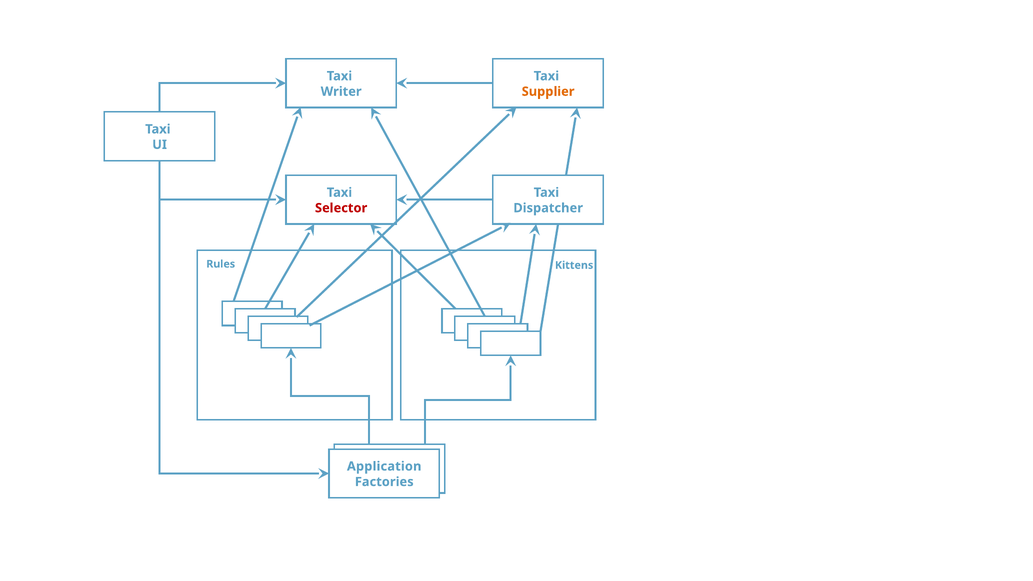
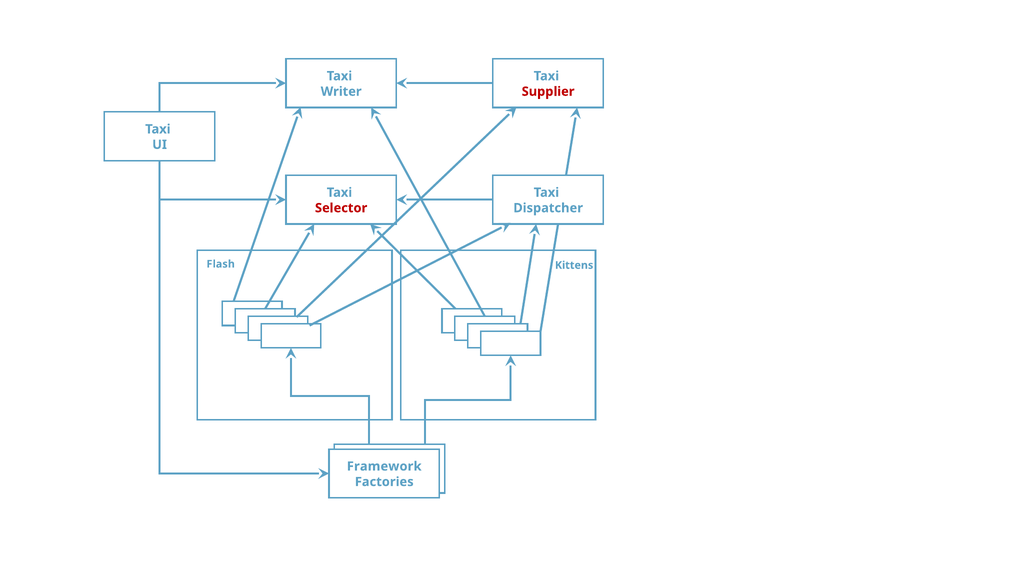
Supplier colour: orange -> red (548, 92)
Rules: Rules -> Flash (221, 264)
Application: Application -> Framework (384, 466)
